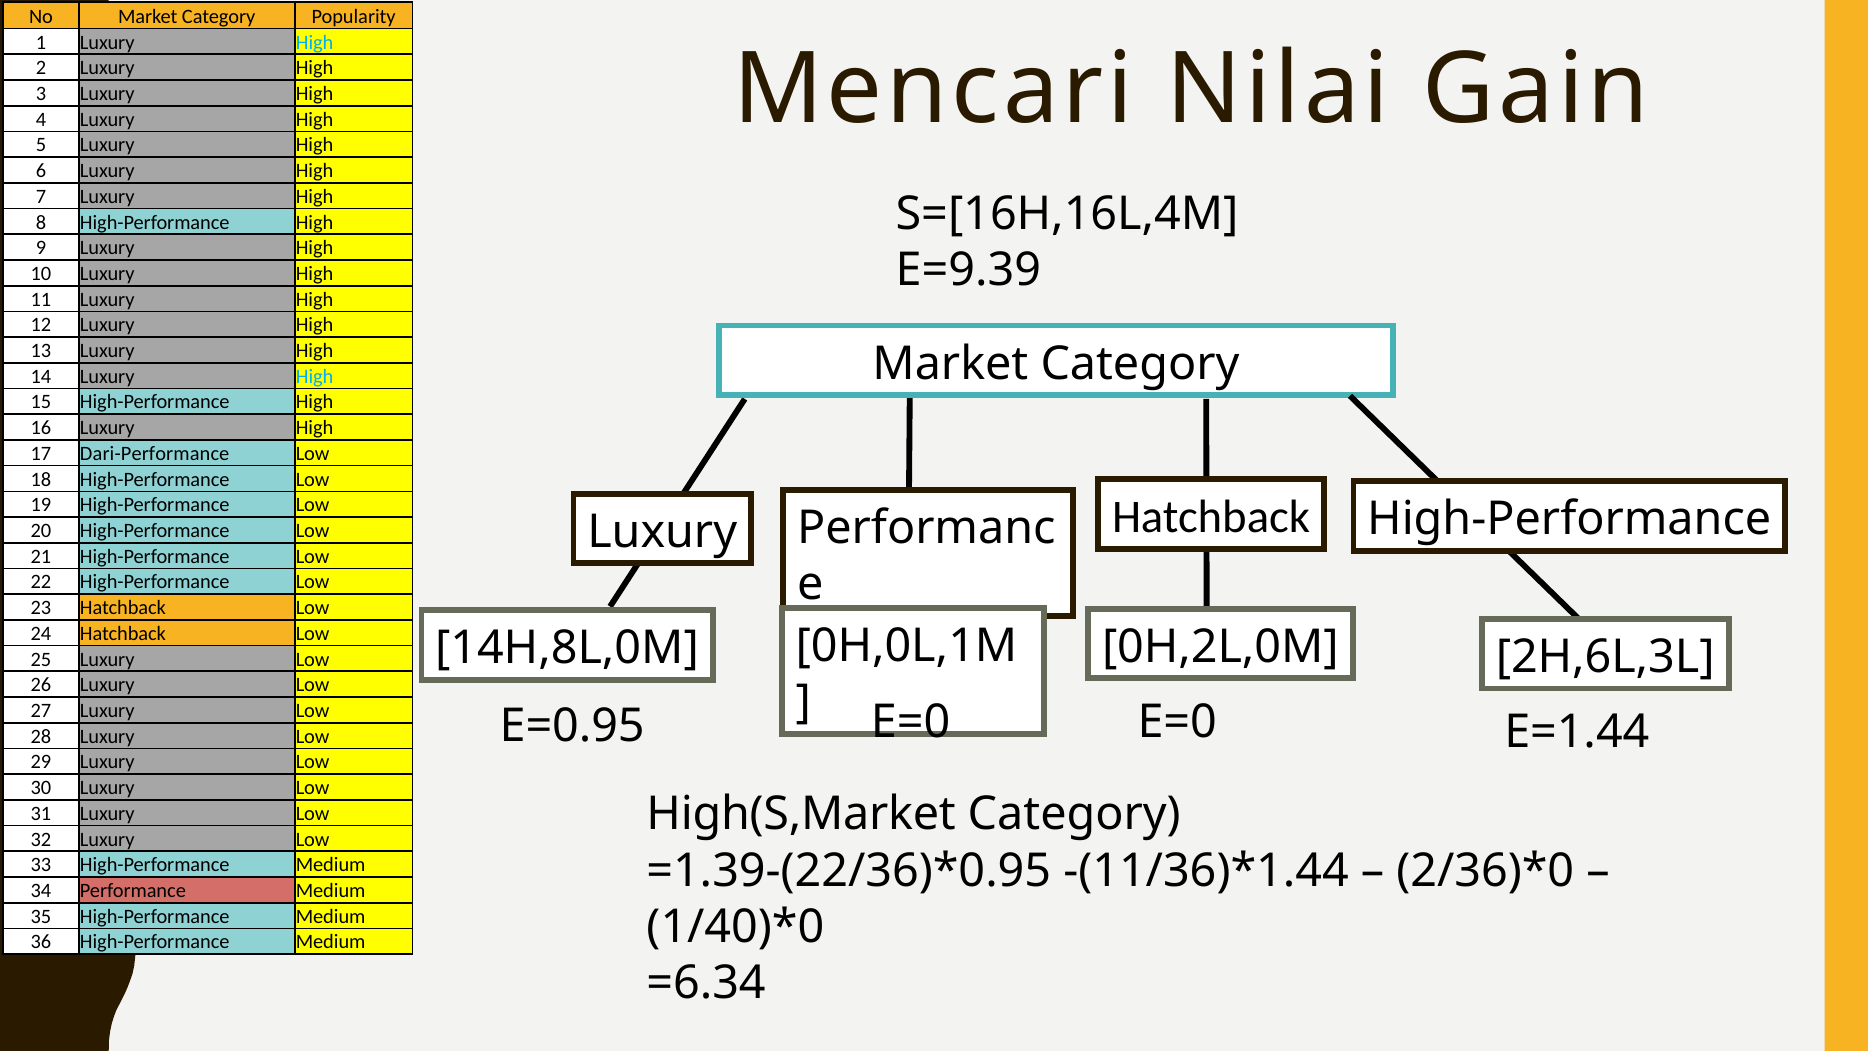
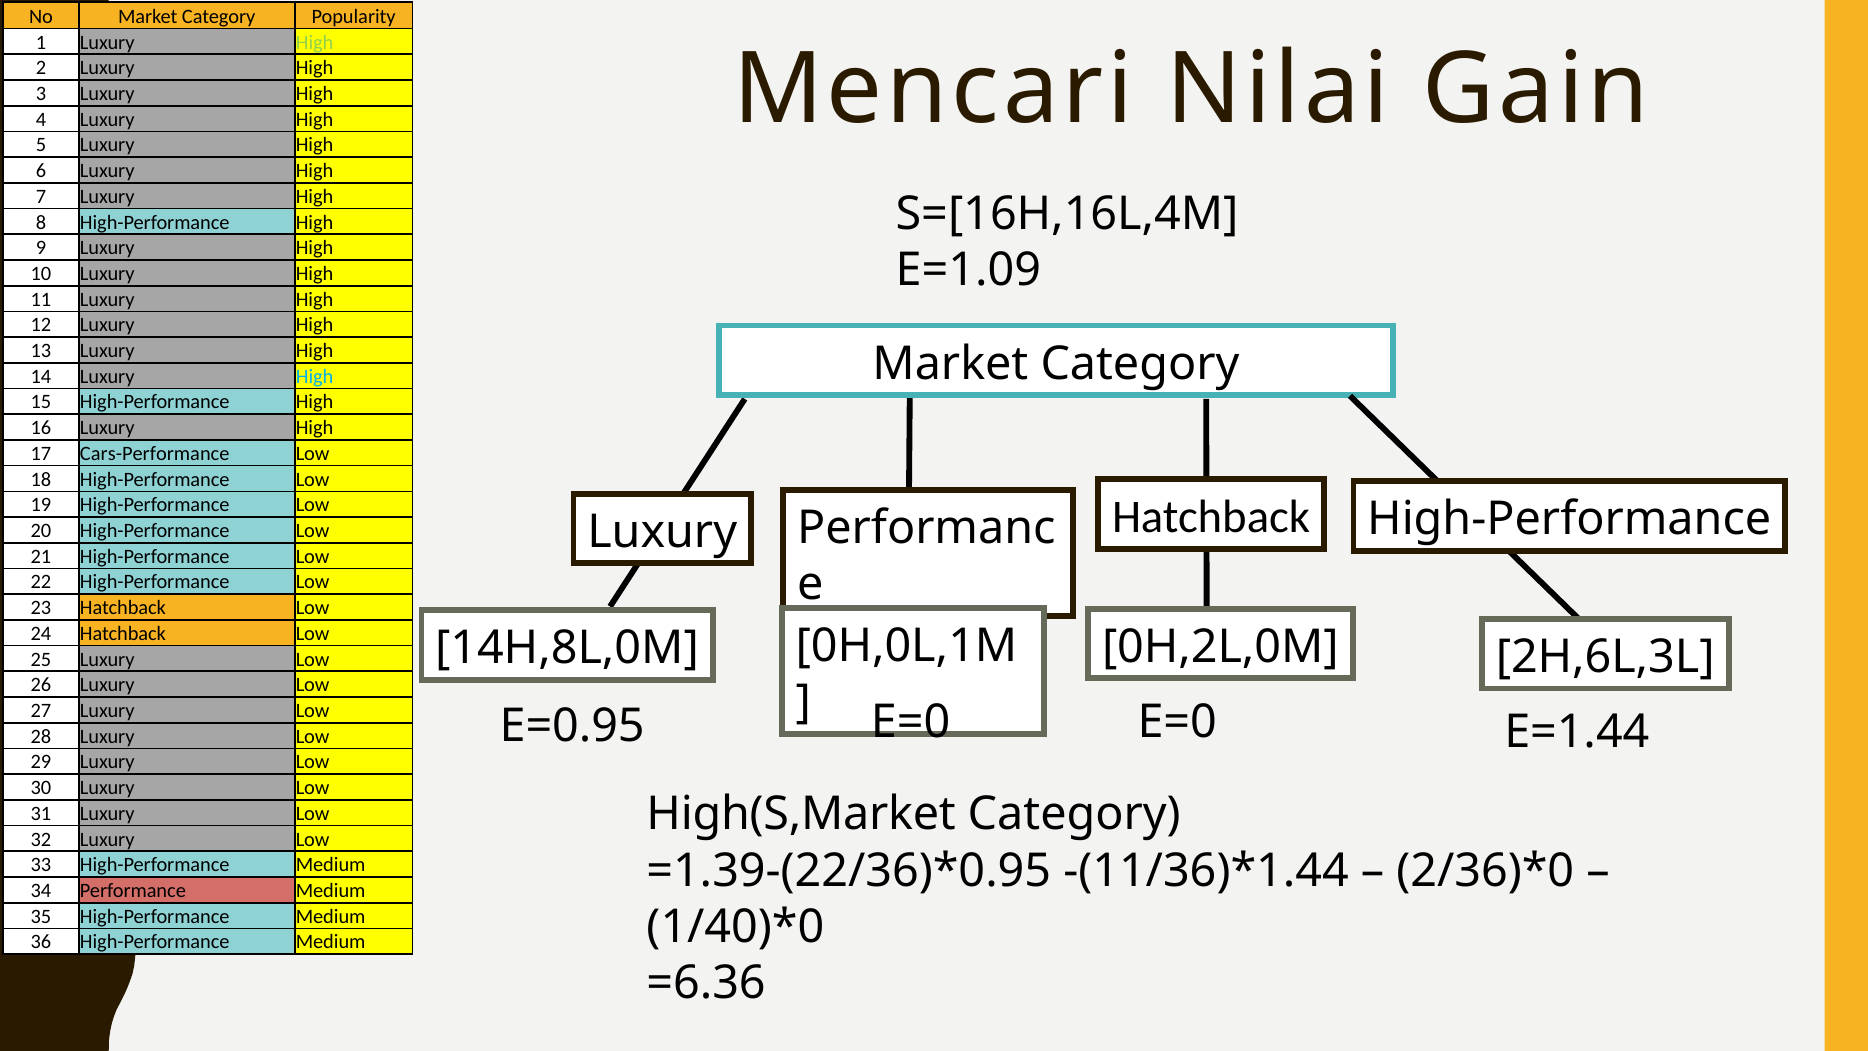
High colour: light blue -> light green (315, 42)
E=9.39: E=9.39 -> E=1.09 (968, 270)
Dari-Performance: Dari-Performance -> Cars-Performance (155, 454)
=6.34: =6.34 -> =6.36 (706, 982)
